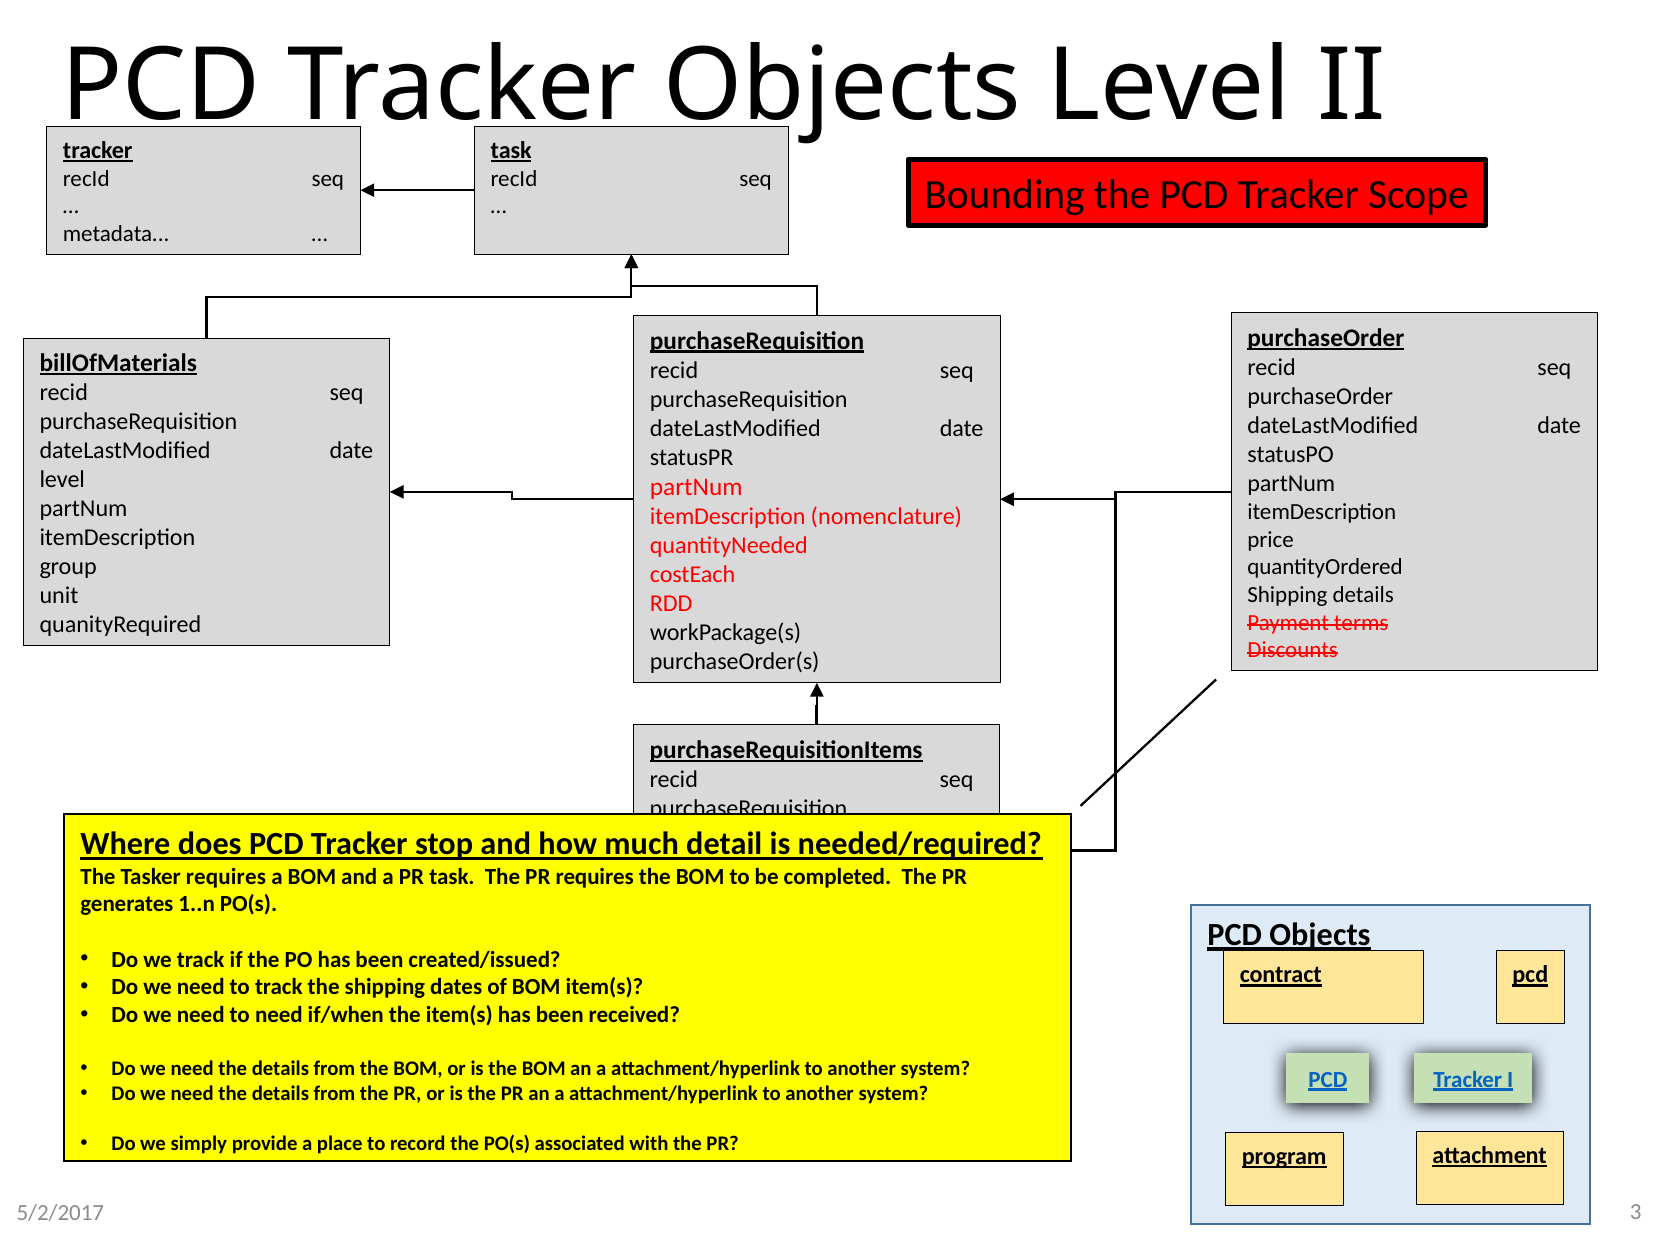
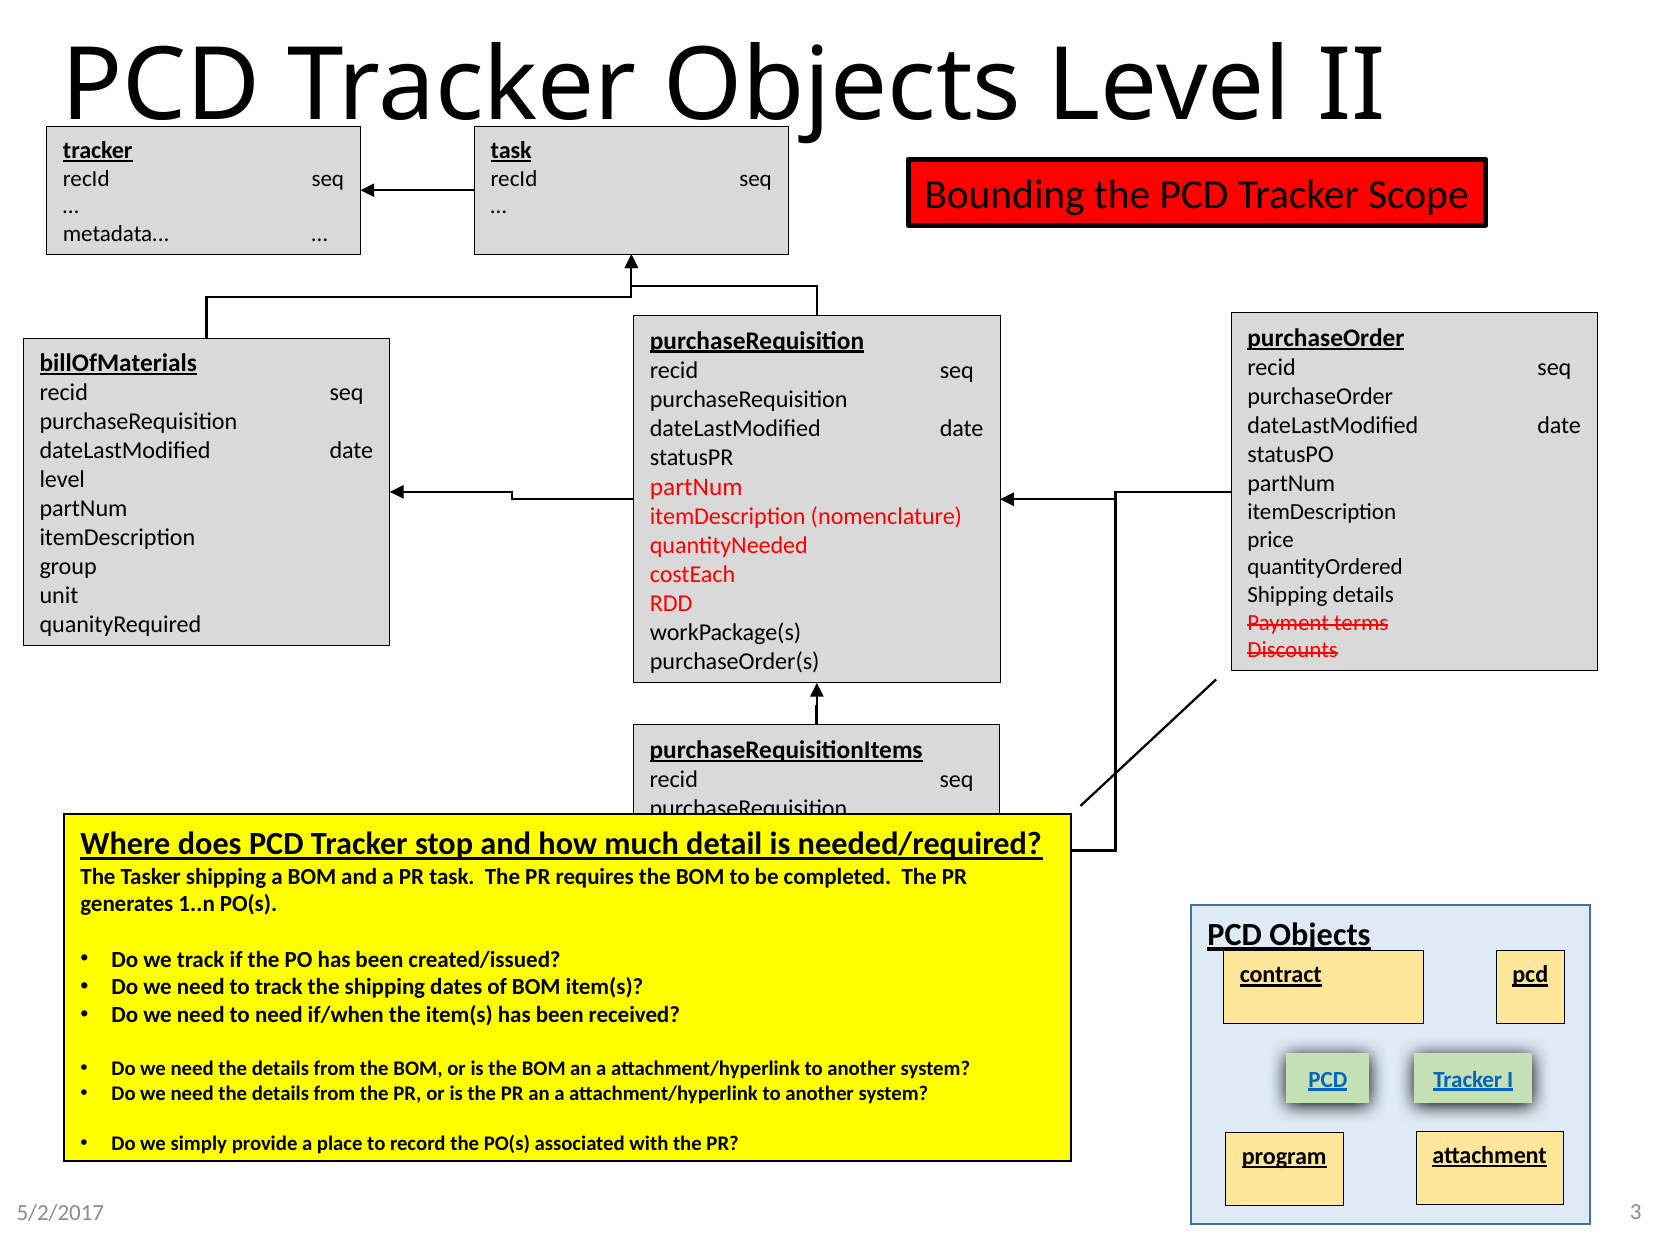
Tasker requires: requires -> shipping (226, 876)
